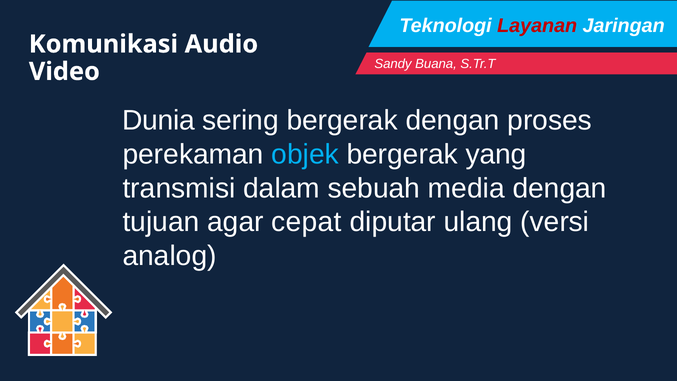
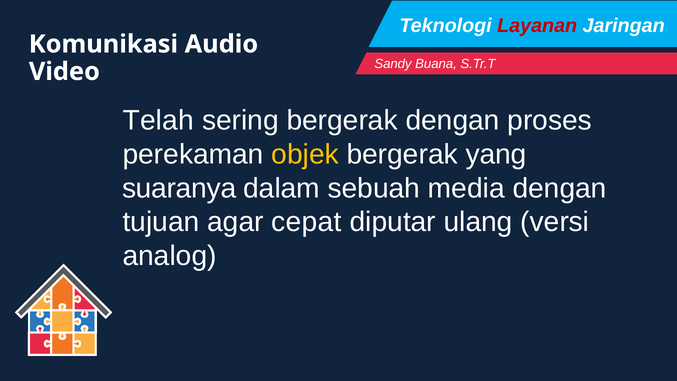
Dunia: Dunia -> Telah (158, 121)
objek colour: light blue -> yellow (305, 154)
transmisi: transmisi -> suaranya (179, 188)
